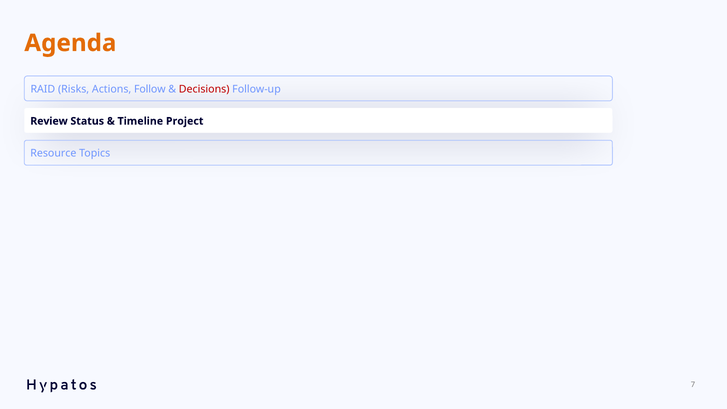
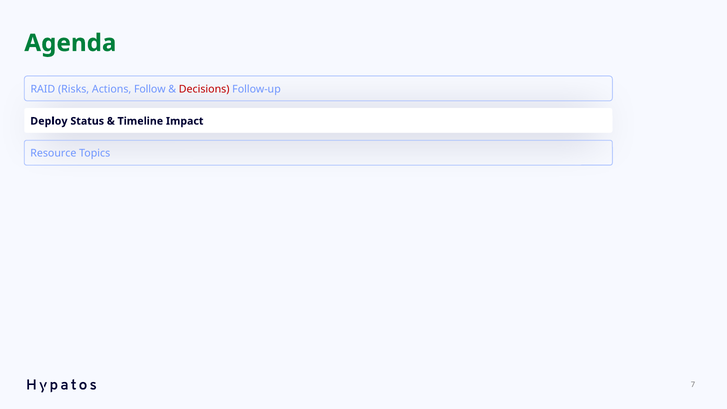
Agenda colour: orange -> green (70, 43)
Review: Review -> Deploy (49, 121)
Project: Project -> Impact (185, 121)
